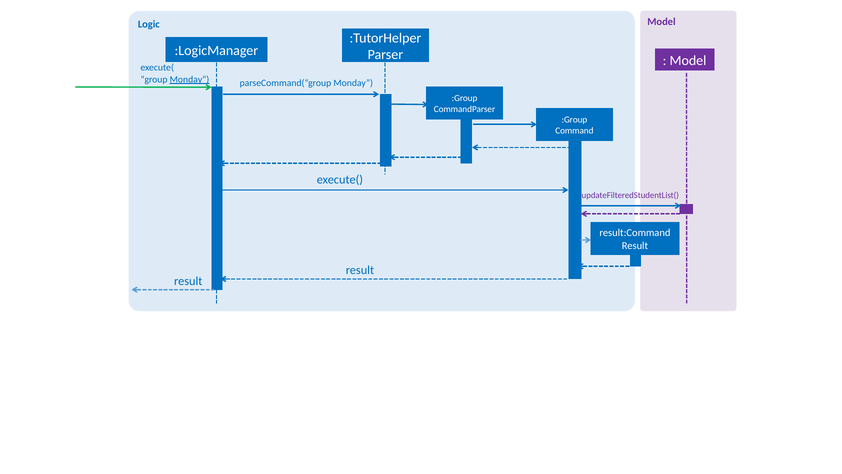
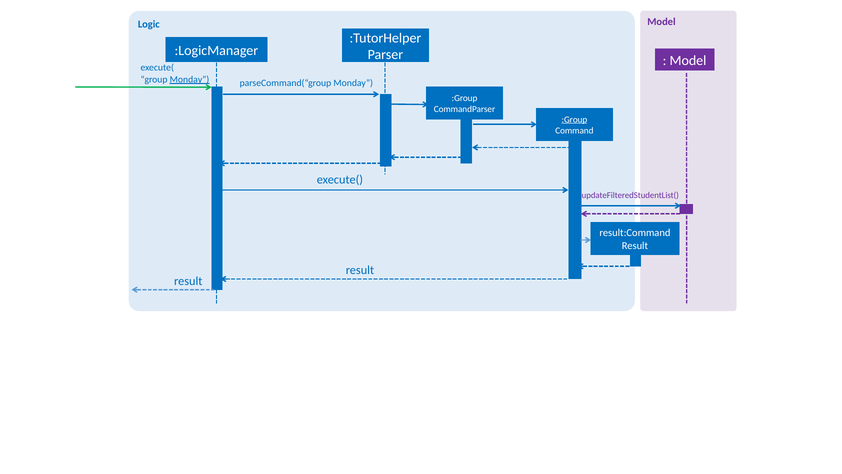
:Group underline: none -> present (574, 119)
